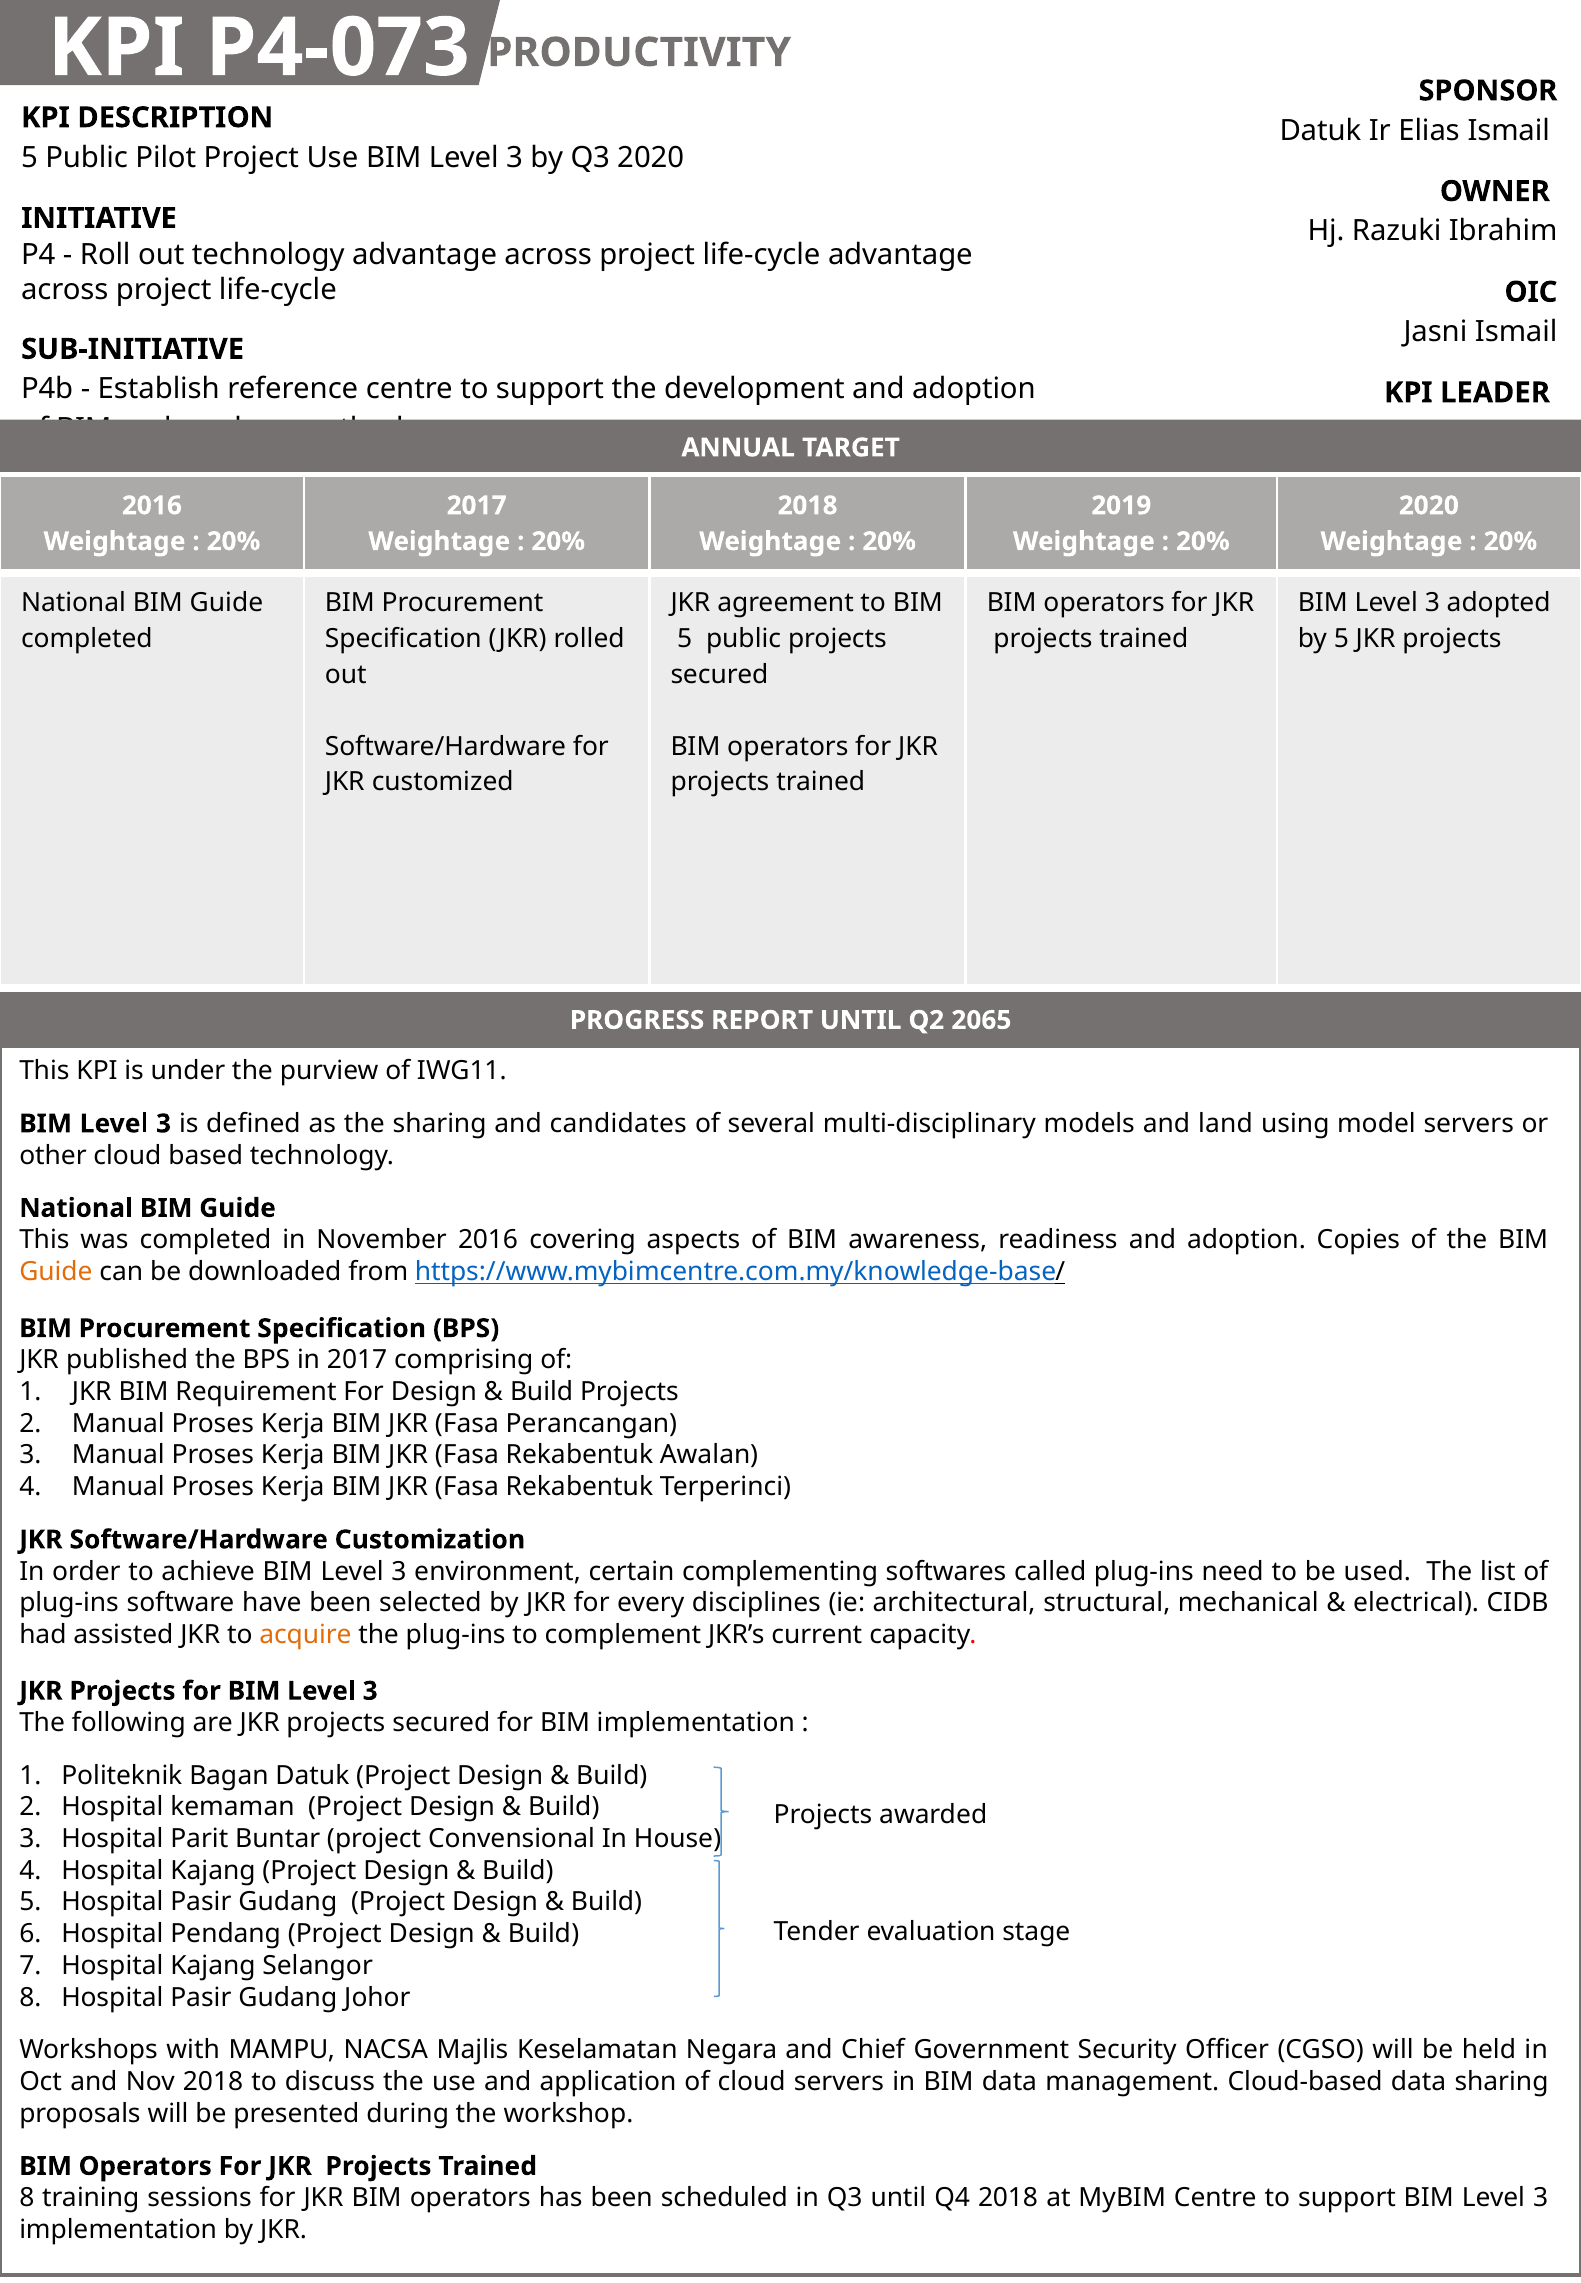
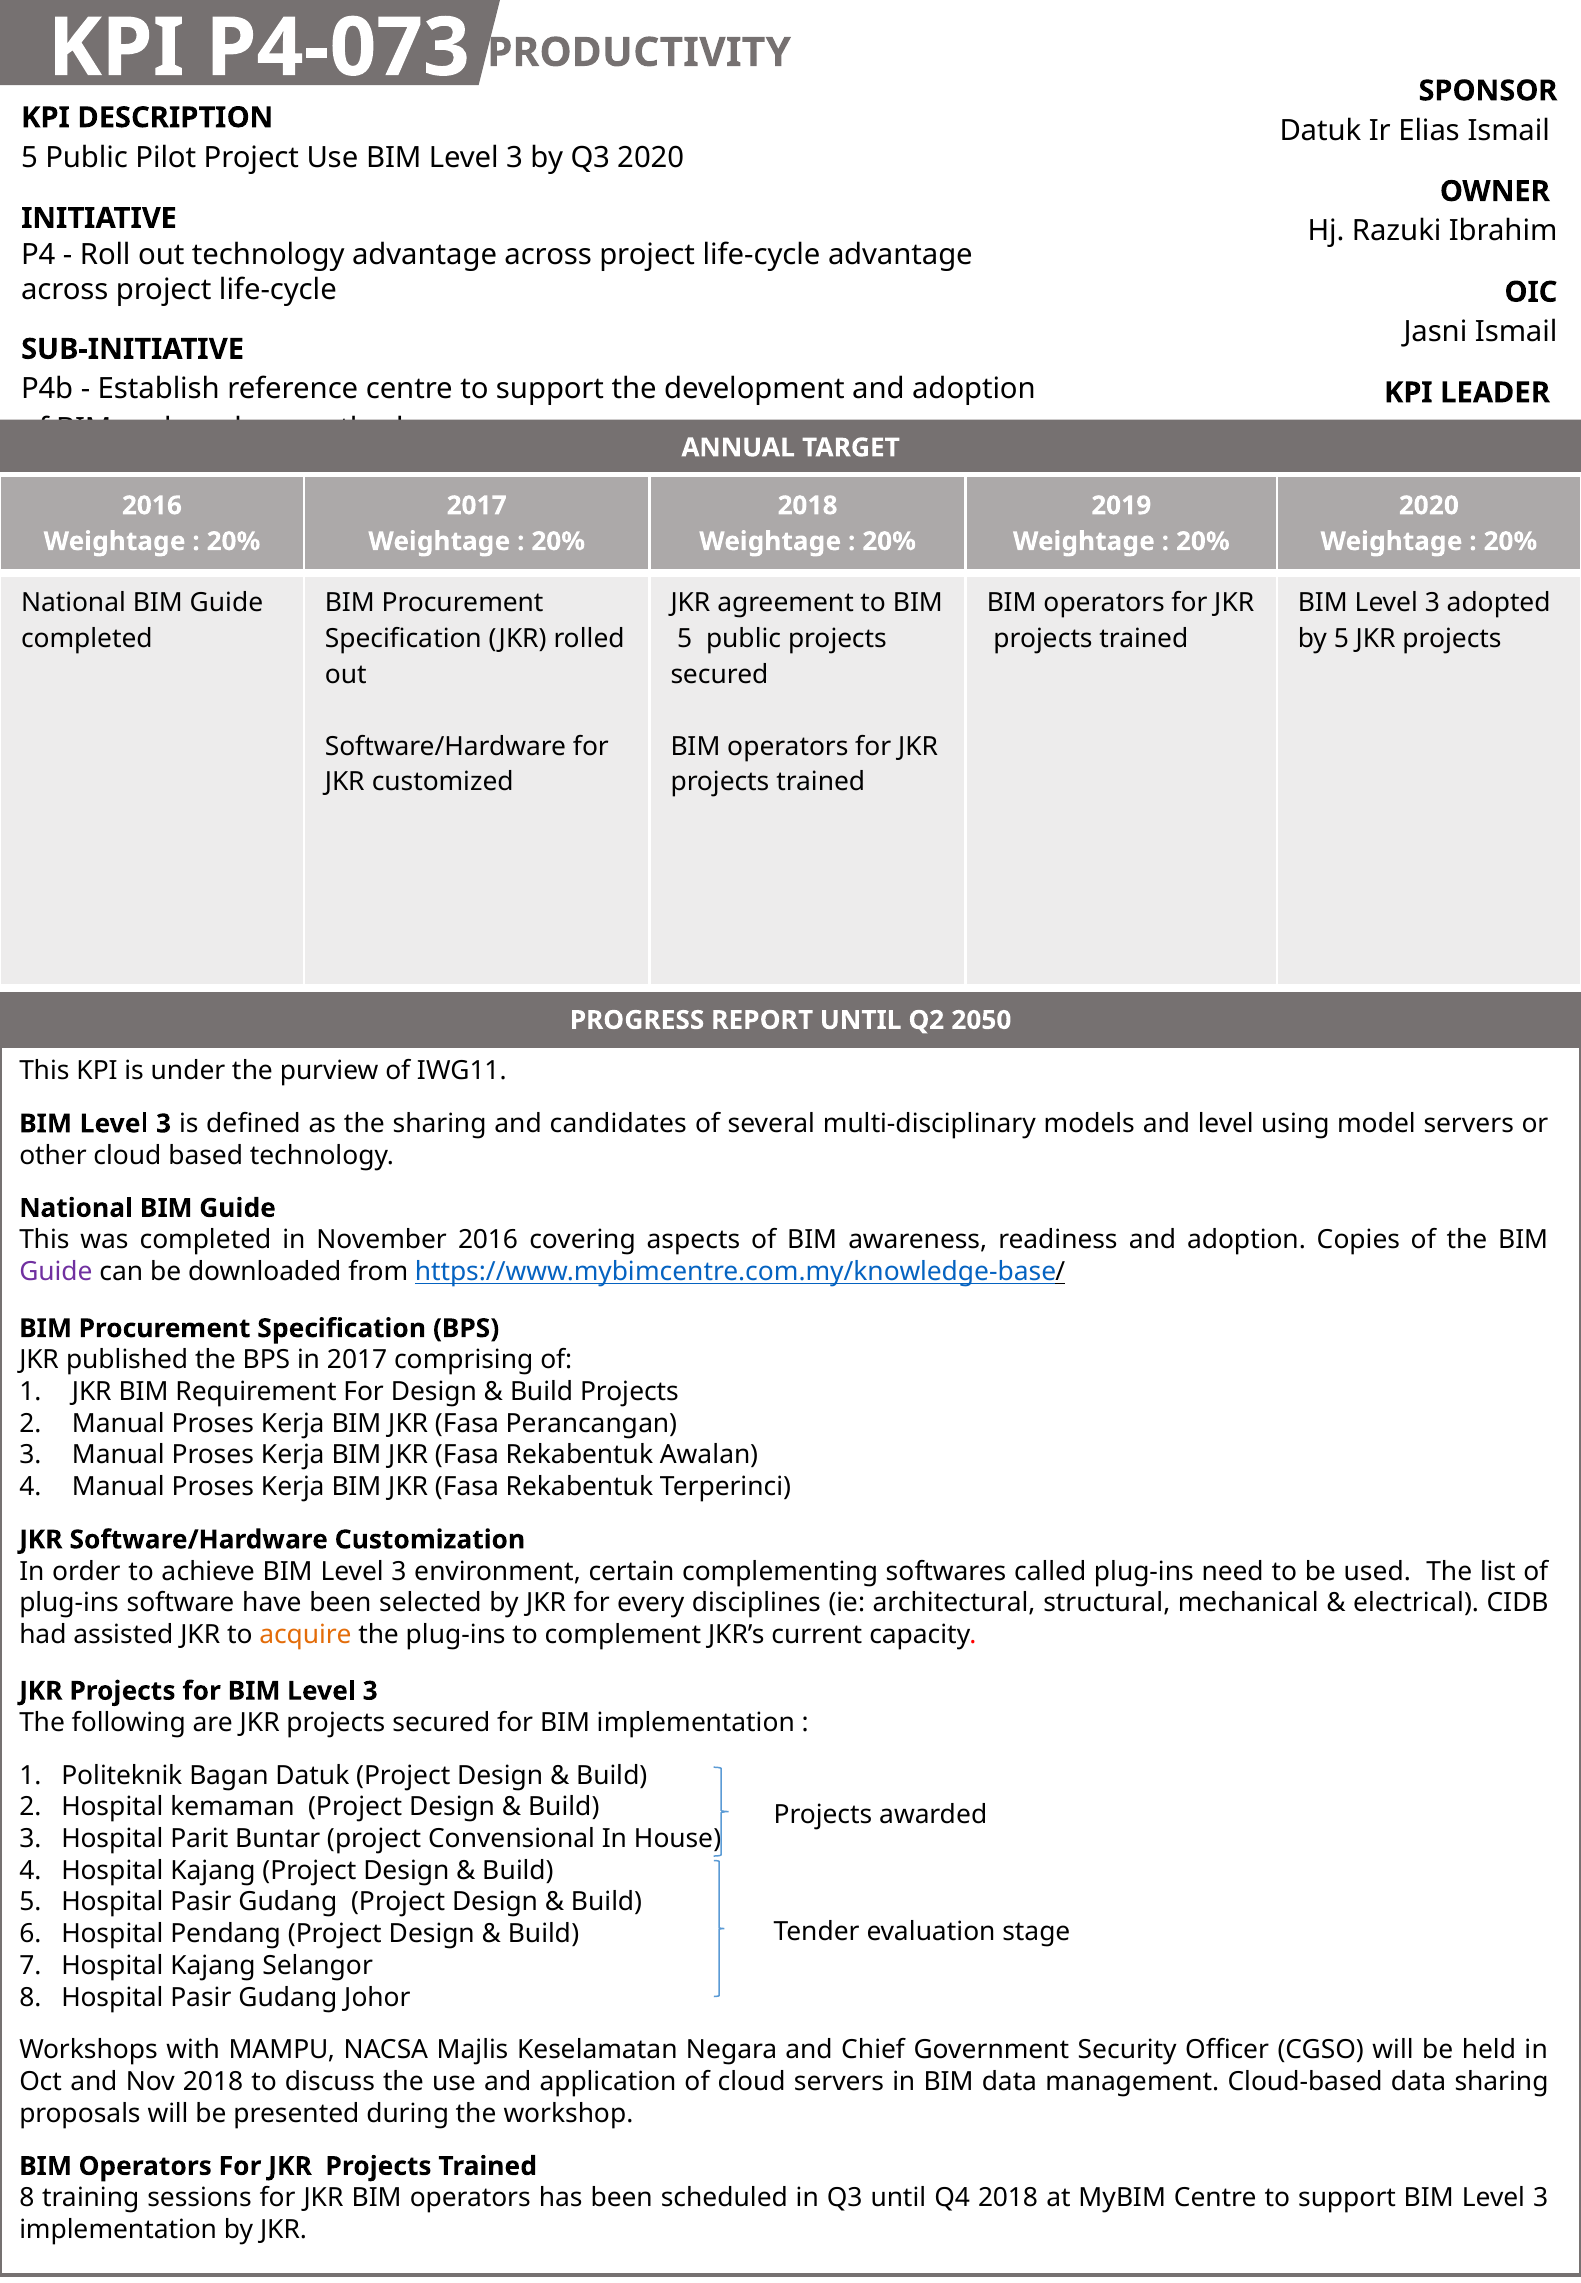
2065: 2065 -> 2050 (981, 1021)
and land: land -> level (1226, 1124)
Guide colour: orange -> purple (56, 1272)
